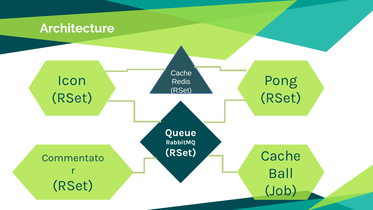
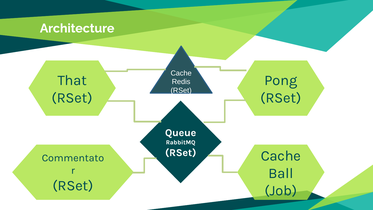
Icon: Icon -> That (72, 80)
